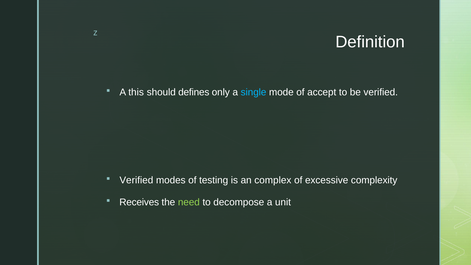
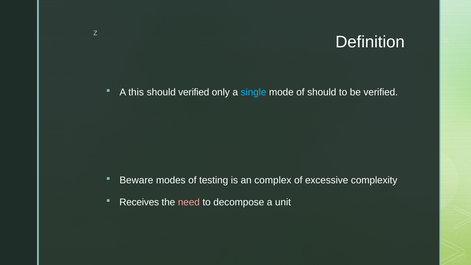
should defines: defines -> verified (194, 92)
of accept: accept -> should (322, 92)
Verified: Verified -> Beware (136, 180)
need colour: light green -> pink (189, 202)
